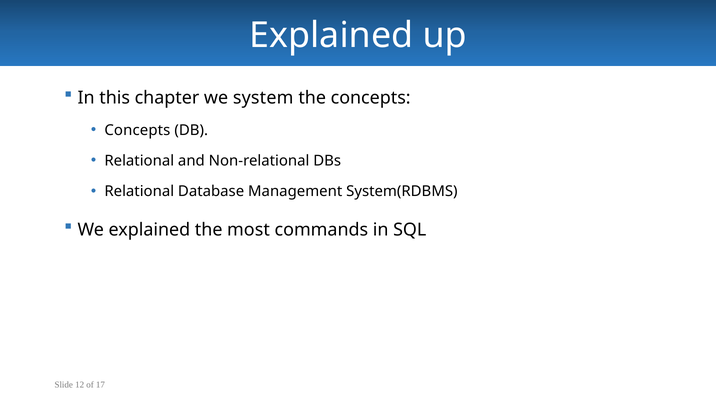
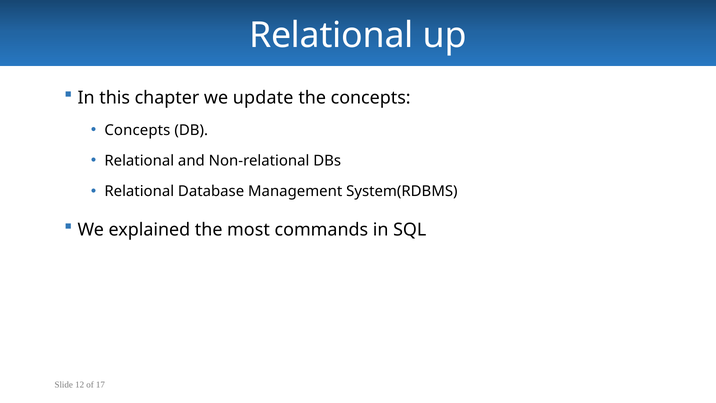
Explained: Explained -> Relational (331, 35)
system: system -> update (263, 98)
